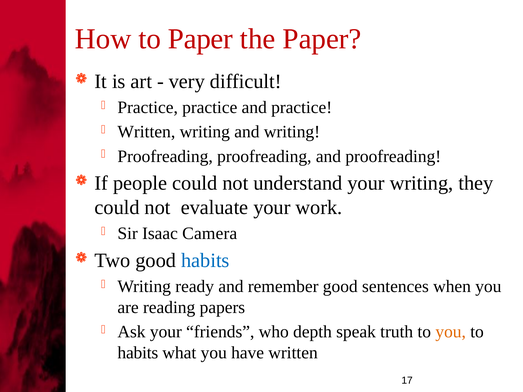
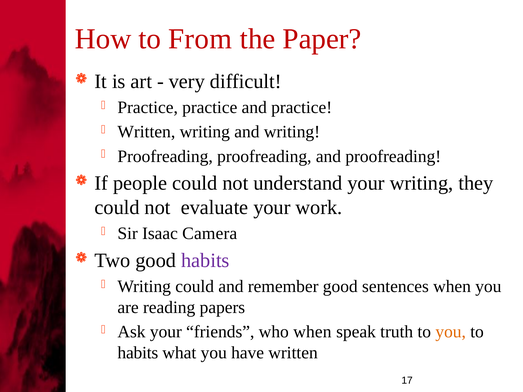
to Paper: Paper -> From (200, 39)
habits colour: blue -> purple (205, 261)
Writing ready: ready -> could (195, 287)
who depth: depth -> when (312, 332)
